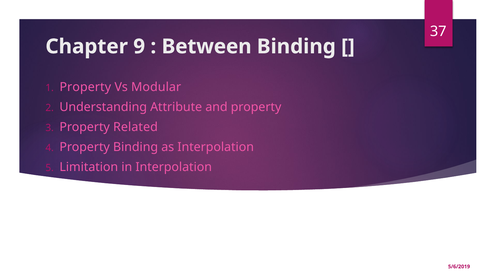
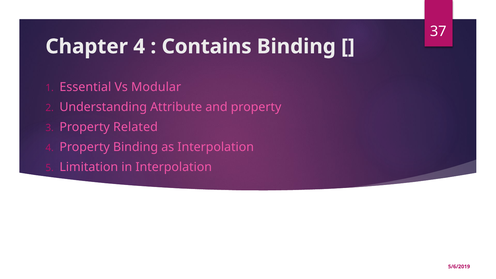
Chapter 9: 9 -> 4 (139, 47)
Between: Between -> Contains (207, 47)
Property: Property -> Essential (85, 87)
